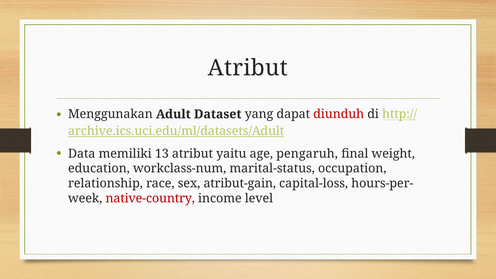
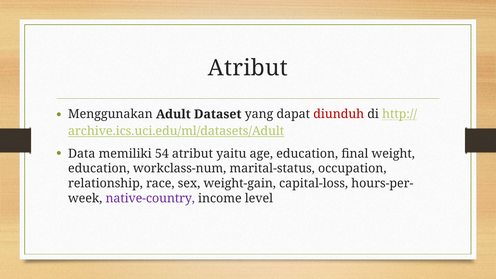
13: 13 -> 54 (162, 154)
age pengaruh: pengaruh -> education (307, 154)
atribut-gain: atribut-gain -> weight-gain (240, 183)
native-country colour: red -> purple (150, 198)
